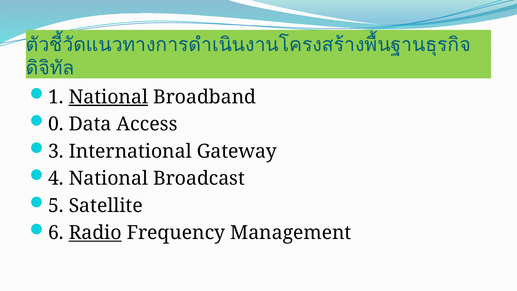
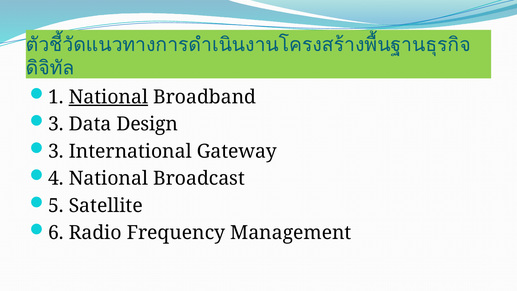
0: 0 -> 3 (56, 124)
Access: Access -> Design (147, 124)
Radio underline: present -> none (95, 233)
